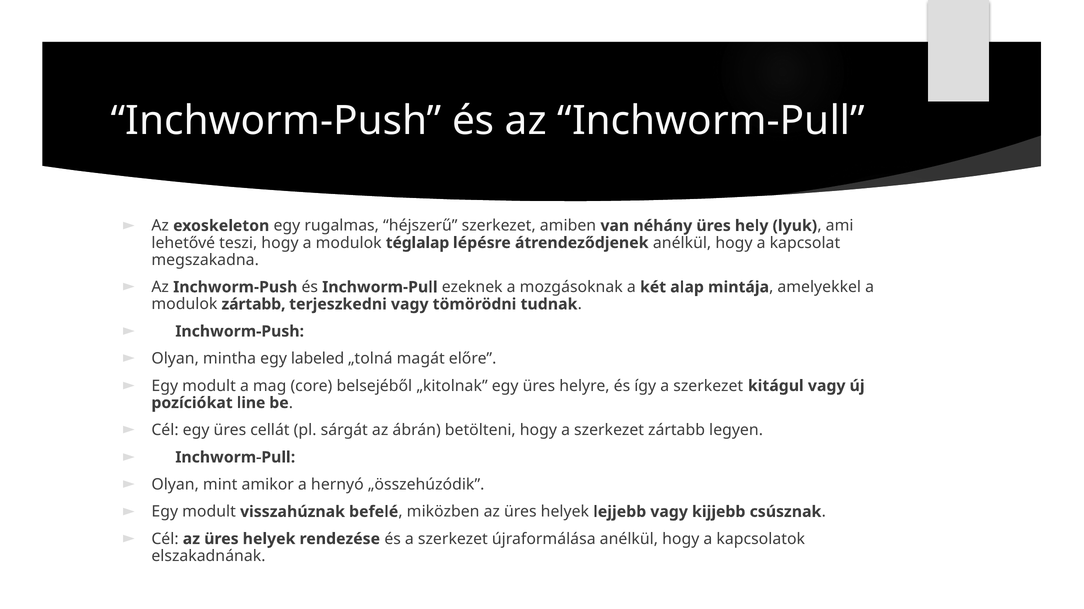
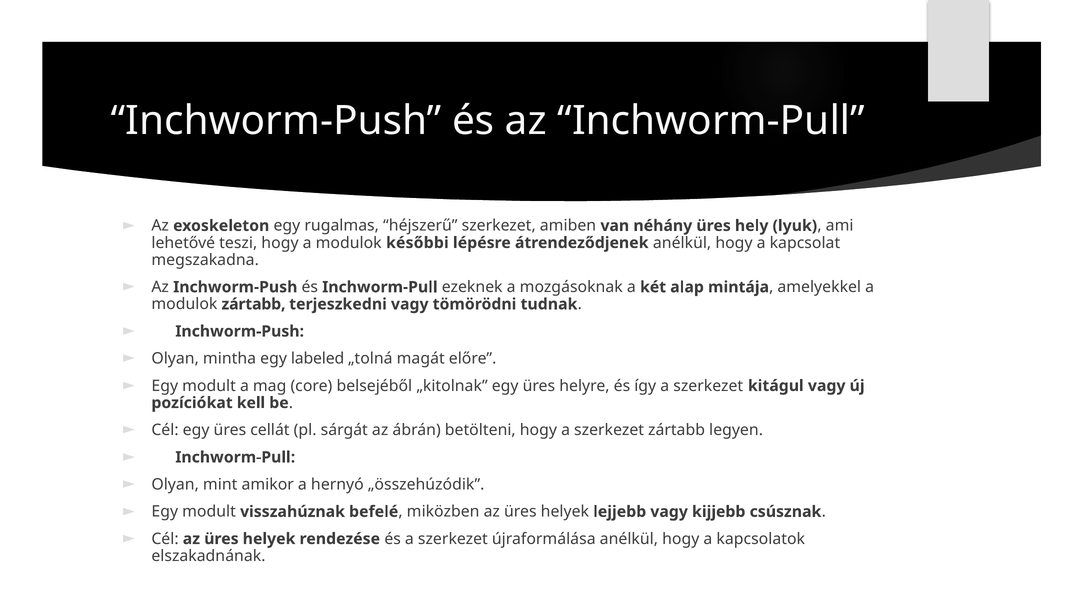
téglalap: téglalap -> későbbi (417, 243)
line: line -> kell (251, 403)
